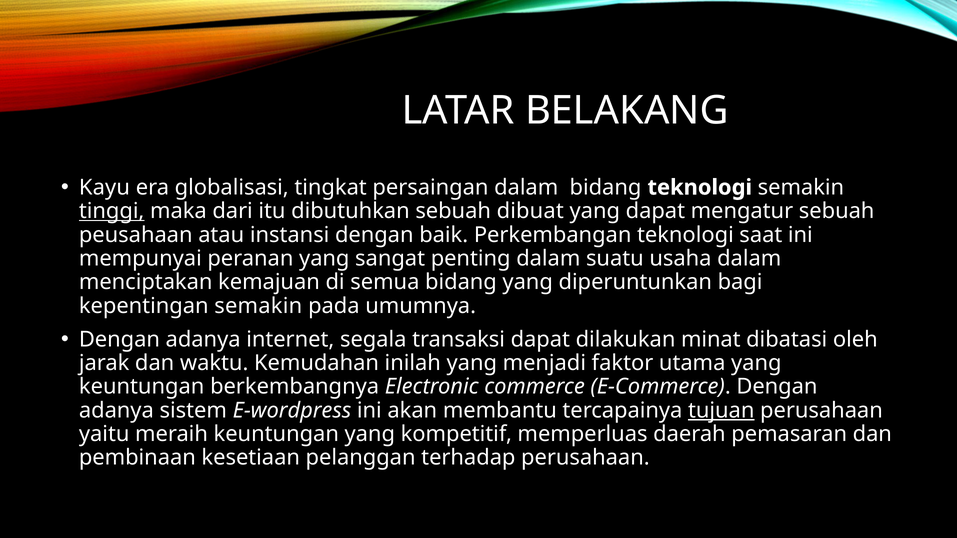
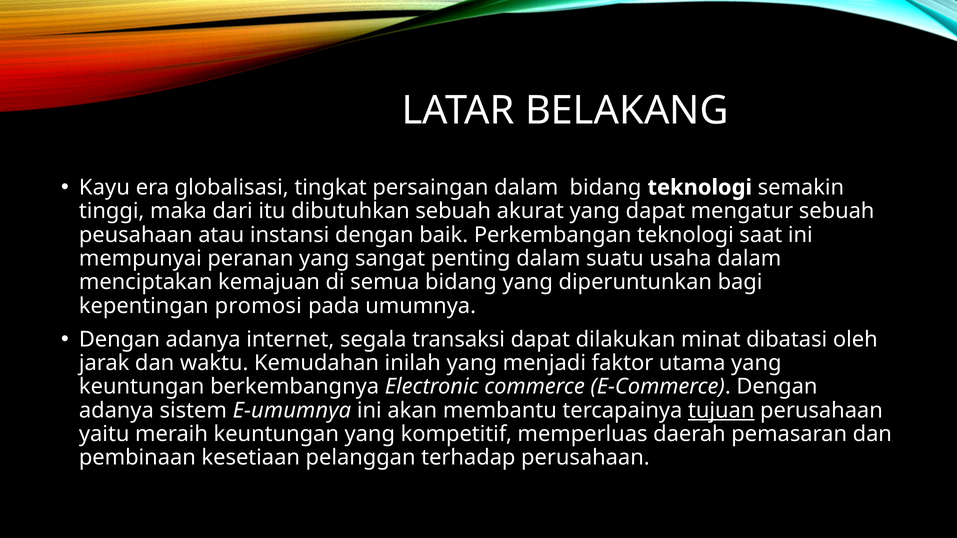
tinggi underline: present -> none (112, 211)
dibuat: dibuat -> akurat (530, 211)
kepentingan semakin: semakin -> promosi (258, 306)
E-wordpress: E-wordpress -> E-umumnya (292, 411)
